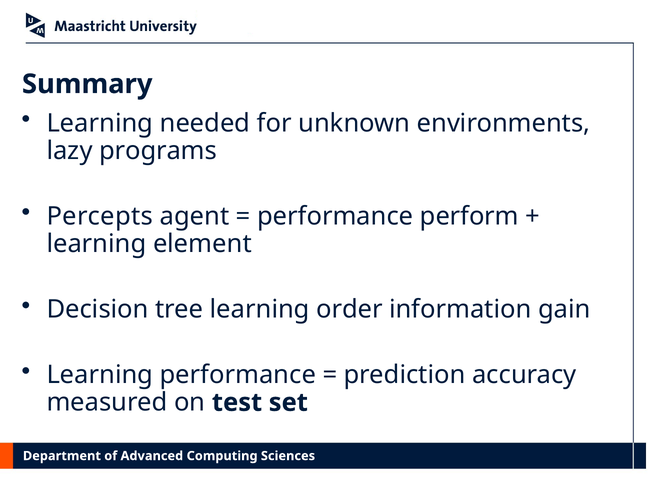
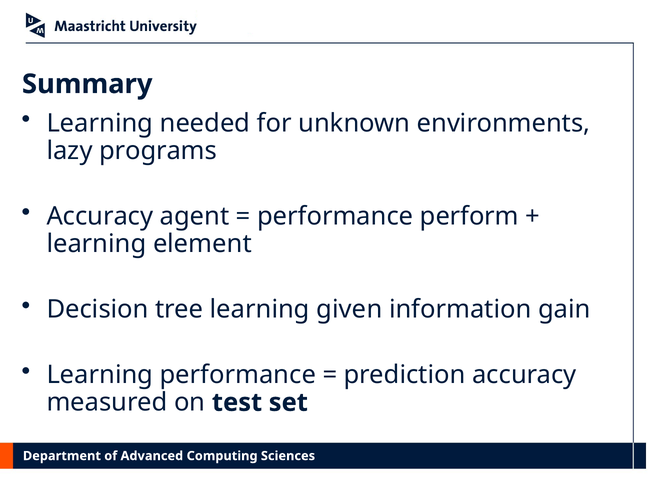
Percepts: Percepts -> Accuracy (100, 217)
order: order -> given (349, 310)
